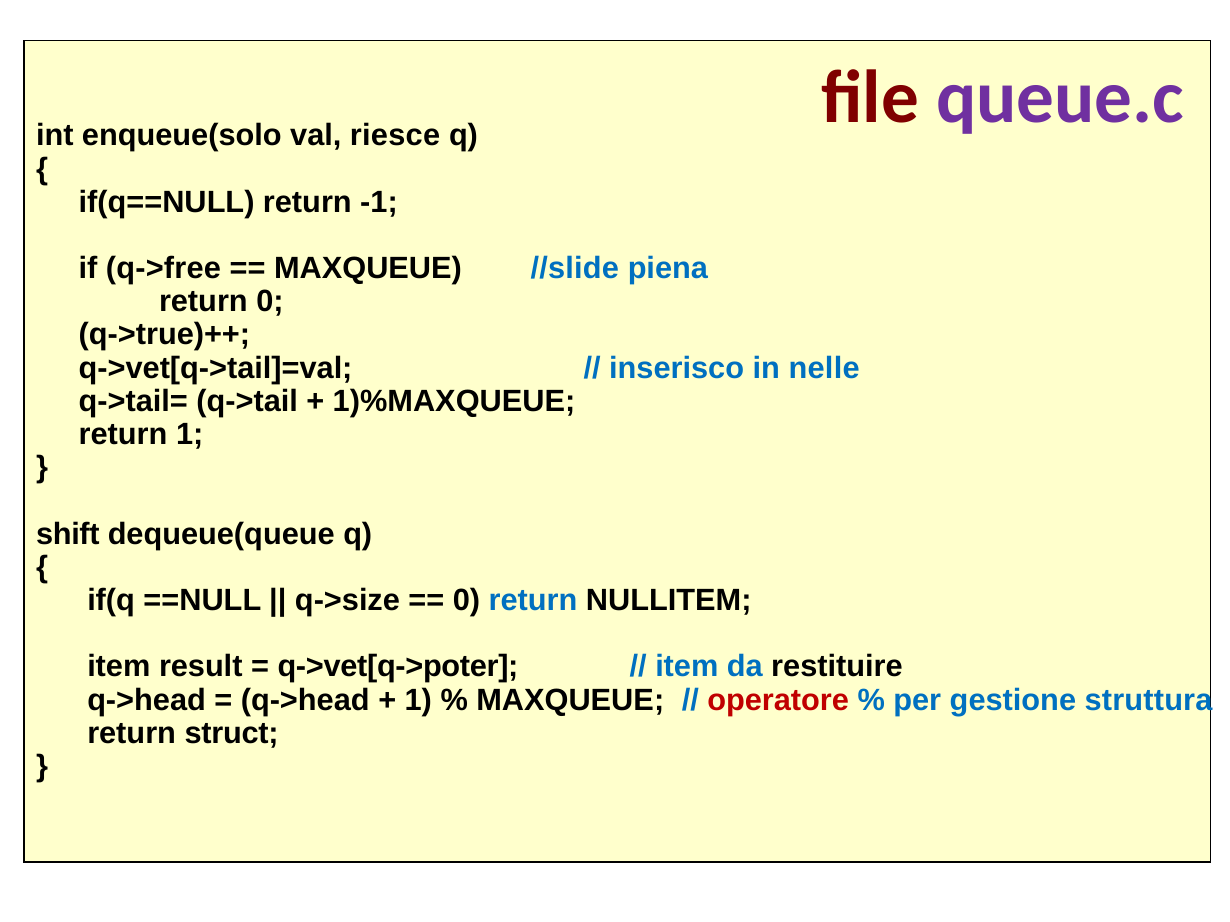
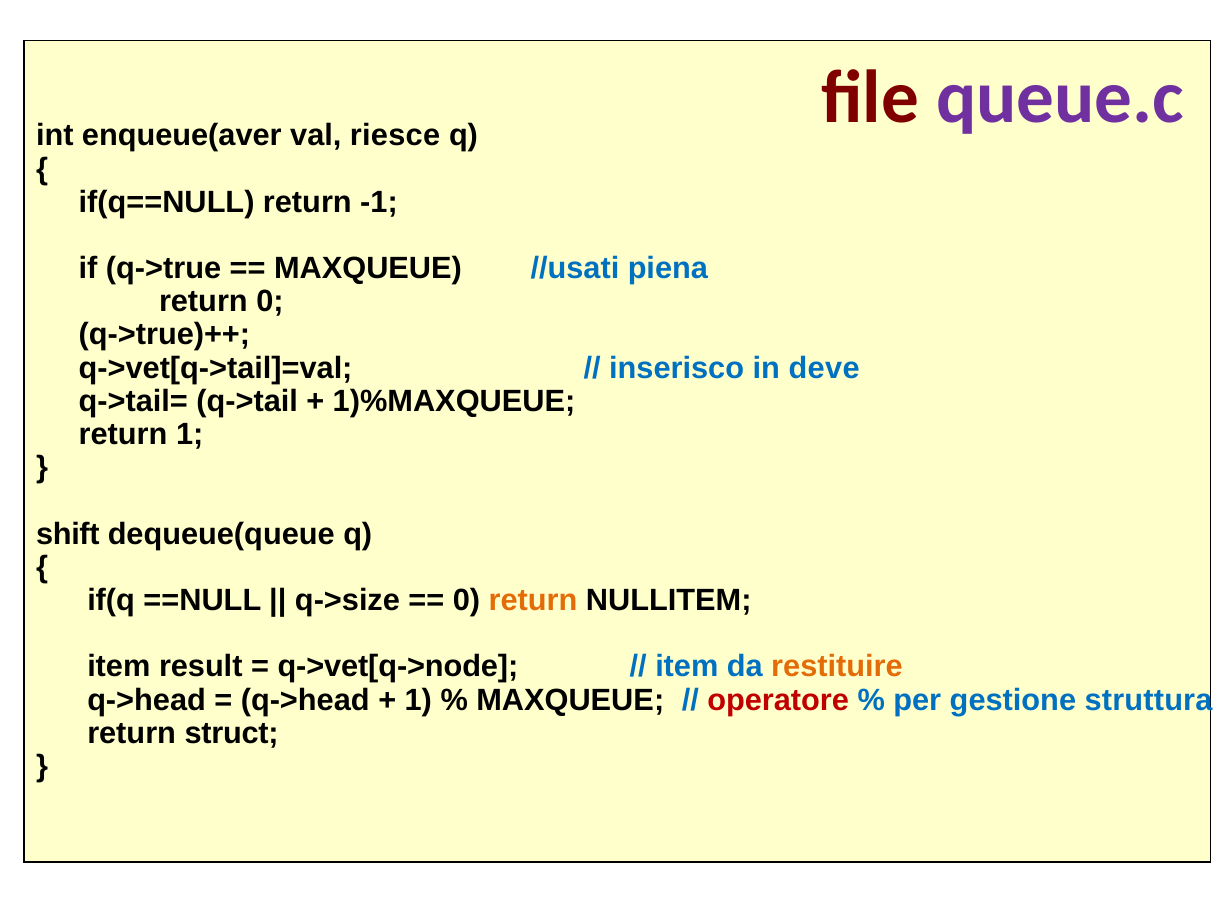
enqueue(solo: enqueue(solo -> enqueue(aver (182, 136)
q->free: q->free -> q->true (164, 269)
//slide: //slide -> //usati (575, 269)
nelle: nelle -> deve (824, 368)
return colour: blue -> orange (533, 601)
q->vet[q->poter: q->vet[q->poter -> q->vet[q->node (398, 667)
restituire colour: black -> orange (837, 667)
